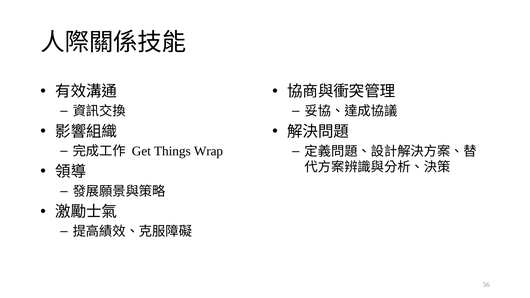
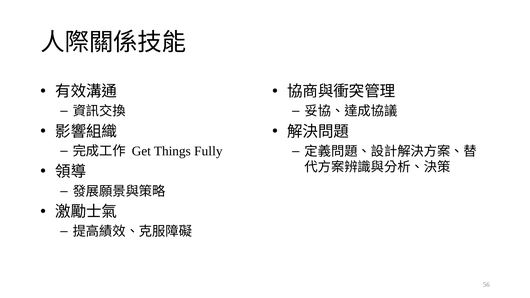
Wrap: Wrap -> Fully (208, 151)
